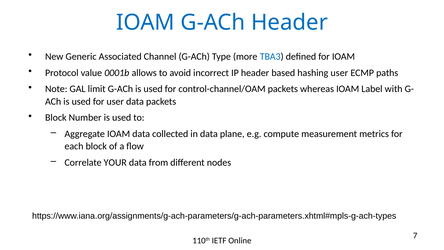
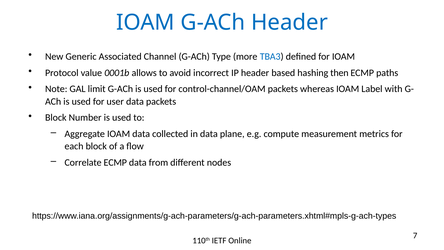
hashing user: user -> then (339, 73)
Correlate YOUR: YOUR -> ECMP (115, 162)
